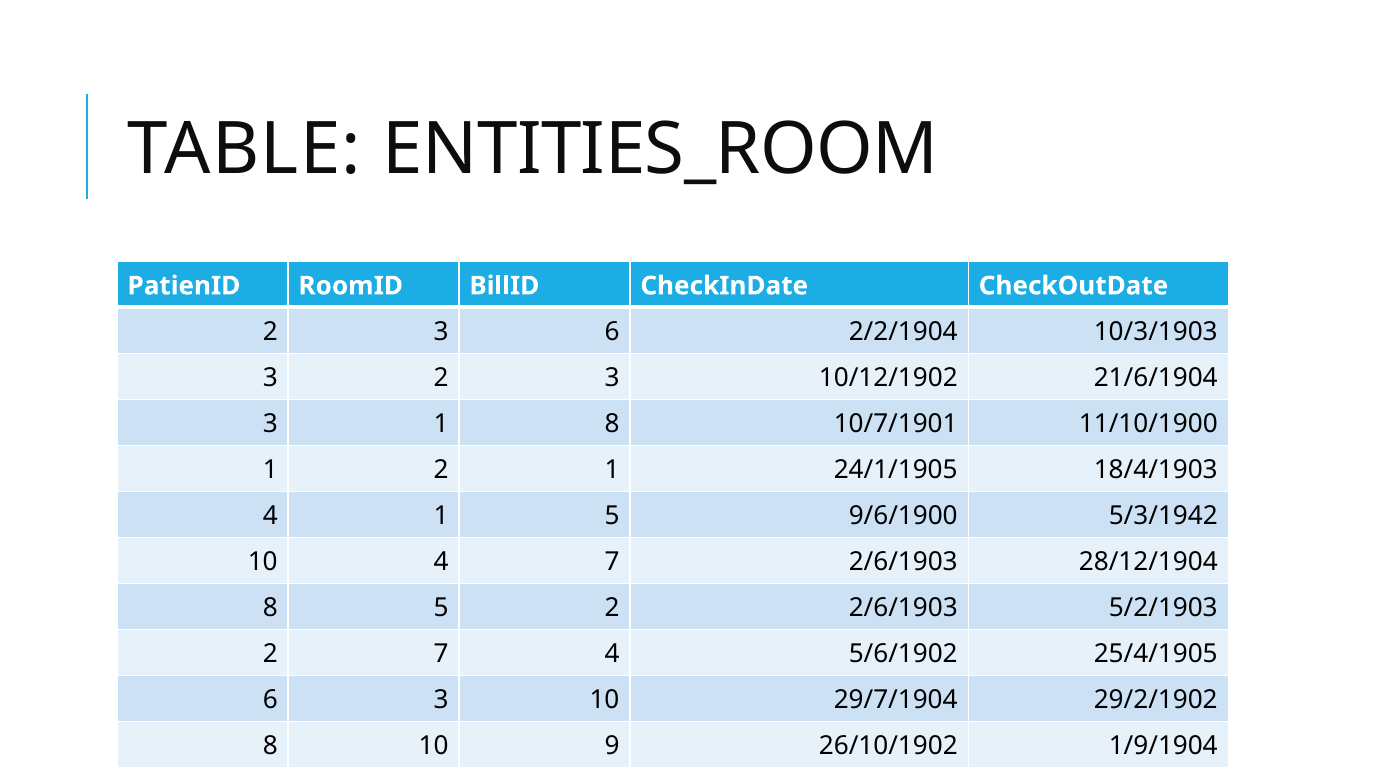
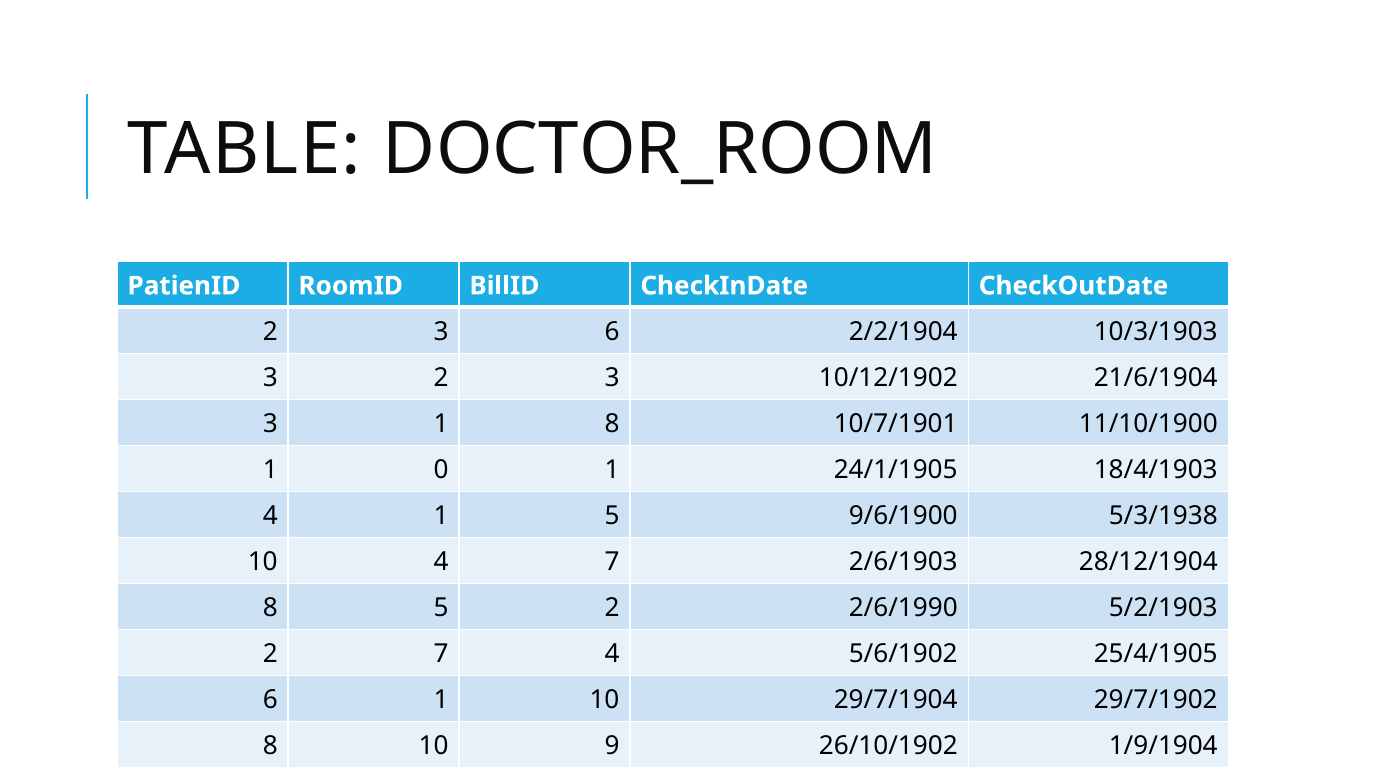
ENTITIES_ROOM: ENTITIES_ROOM -> DOCTOR_ROOM (660, 150)
1 2: 2 -> 0 (441, 470)
5/3/1942: 5/3/1942 -> 5/3/1938 (1163, 516)
2 2/6/1903: 2/6/1903 -> 2/6/1990 (903, 608)
6 3: 3 -> 1 (441, 700)
29/2/1902: 29/2/1902 -> 29/7/1902 (1156, 700)
